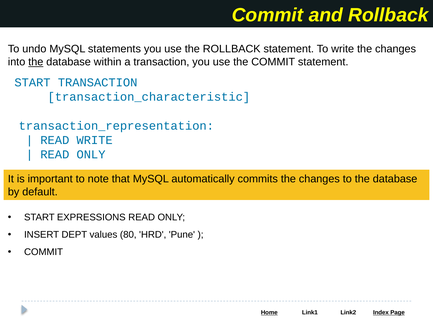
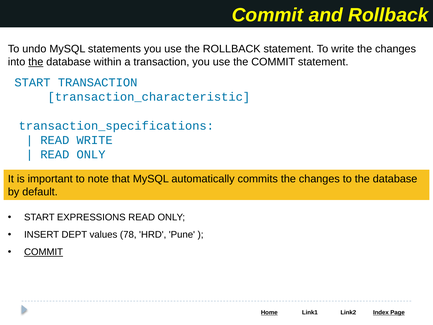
transaction_representation: transaction_representation -> transaction_specifications (116, 126)
80: 80 -> 78 (128, 235)
COMMIT underline: none -> present (44, 252)
